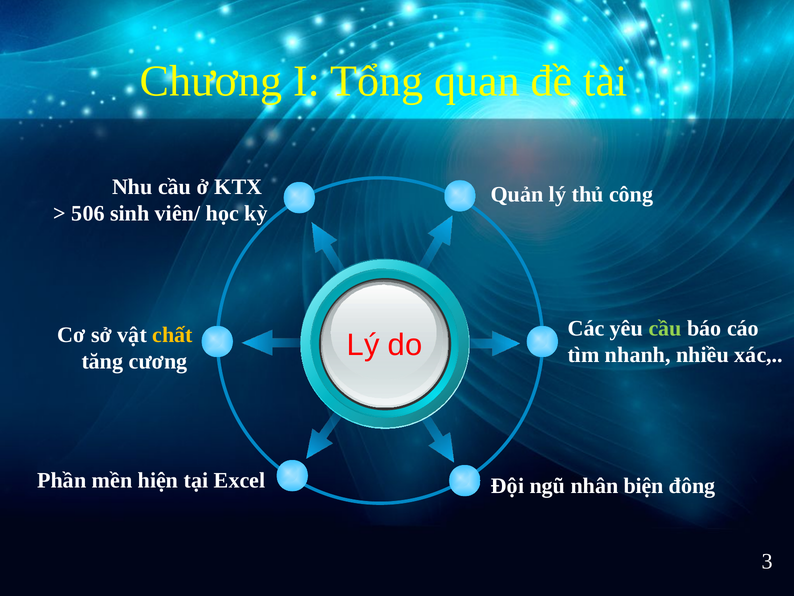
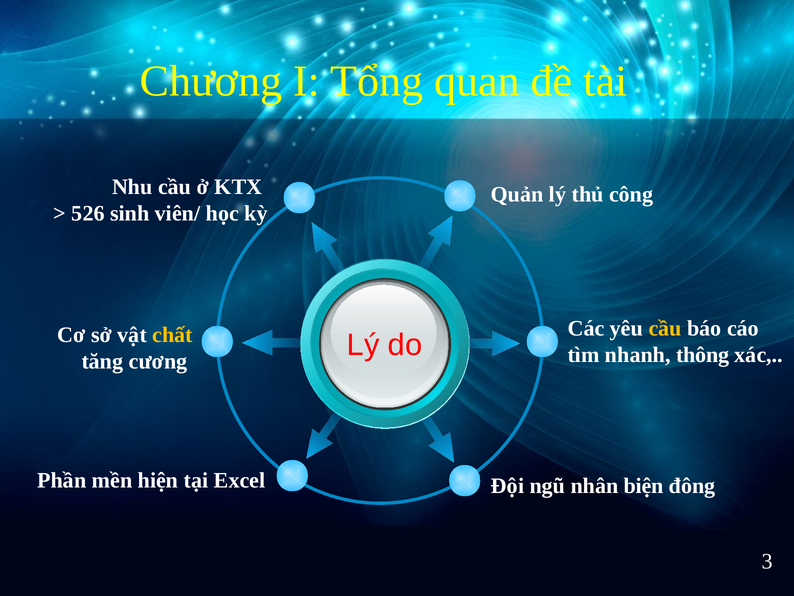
506: 506 -> 526 (88, 213)
cầu colour: light green -> yellow (665, 328)
nhiều: nhiều -> thông (703, 355)
